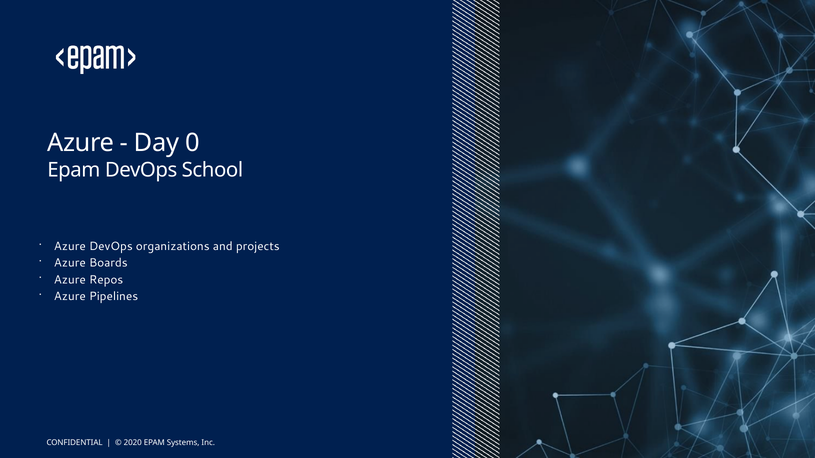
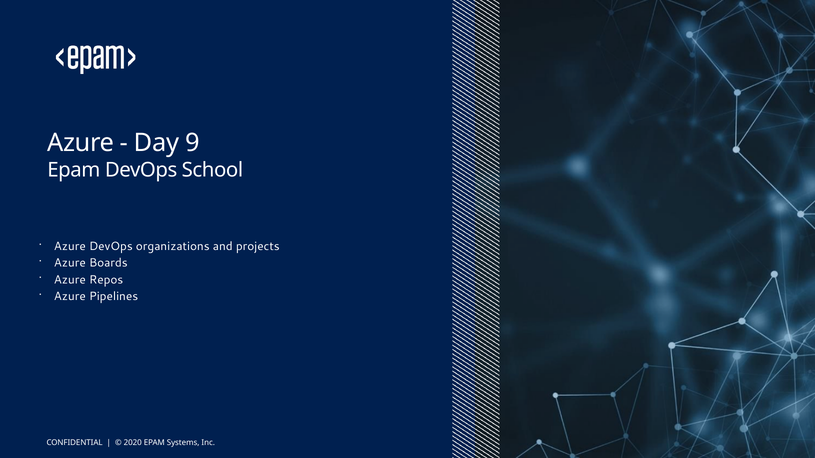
0: 0 -> 9 (192, 143)
